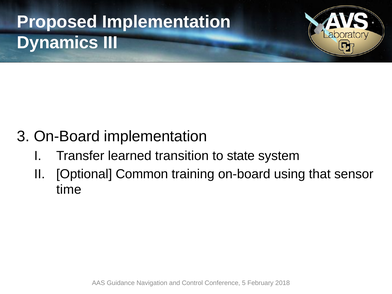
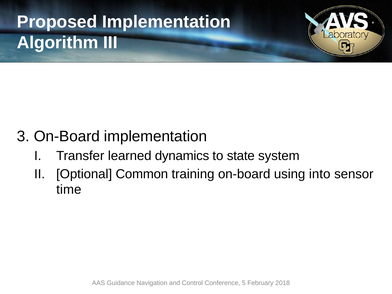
Dynamics: Dynamics -> Algorithm (58, 43)
transition: transition -> dynamics (182, 156)
that: that -> into (320, 174)
